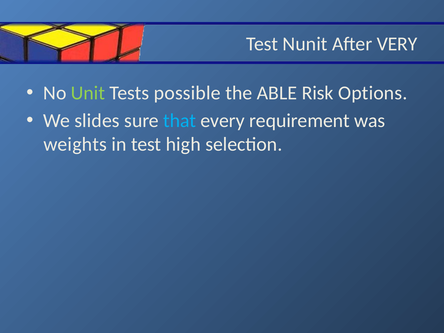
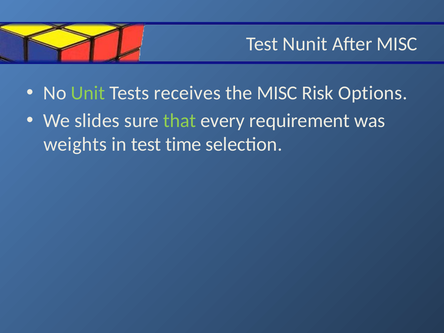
After VERY: VERY -> MISC (397, 44)
possible: possible -> receives (187, 93)
the ABLE: ABLE -> MISC (277, 93)
that colour: light blue -> light green (180, 121)
high: high -> time (183, 144)
